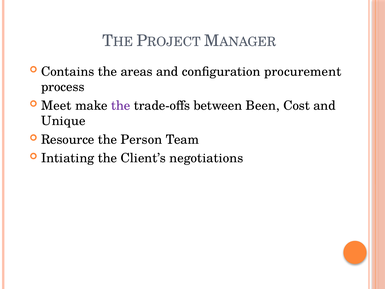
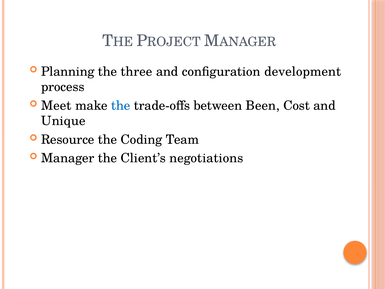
Contains: Contains -> Planning (68, 71)
areas: areas -> three (137, 71)
procurement: procurement -> development (303, 71)
the colour: purple -> blue (121, 105)
Person: Person -> Coding (141, 139)
Intiating: Intiating -> Manager (68, 158)
